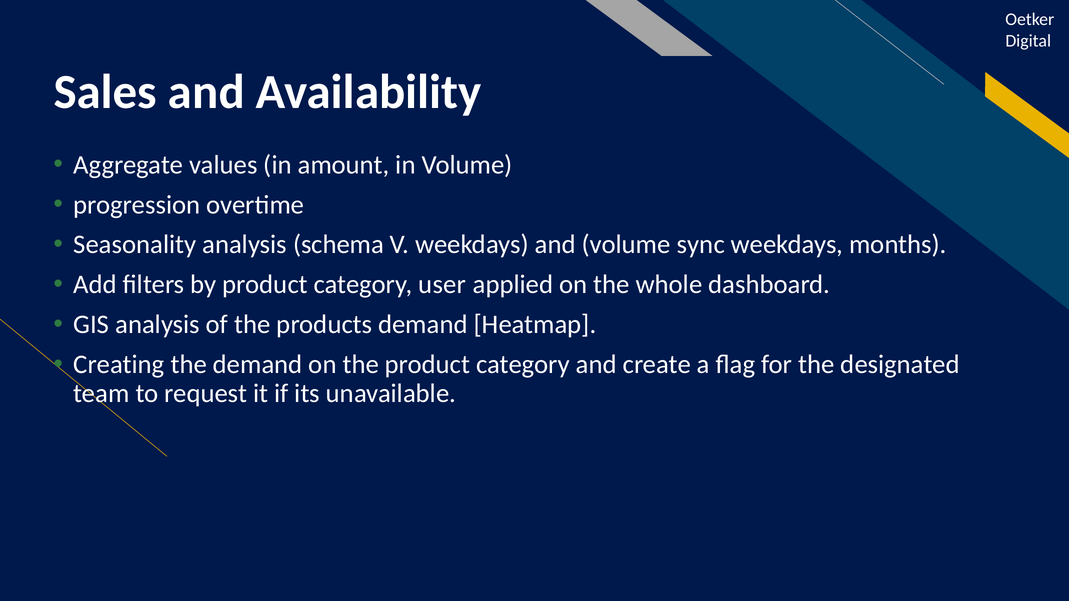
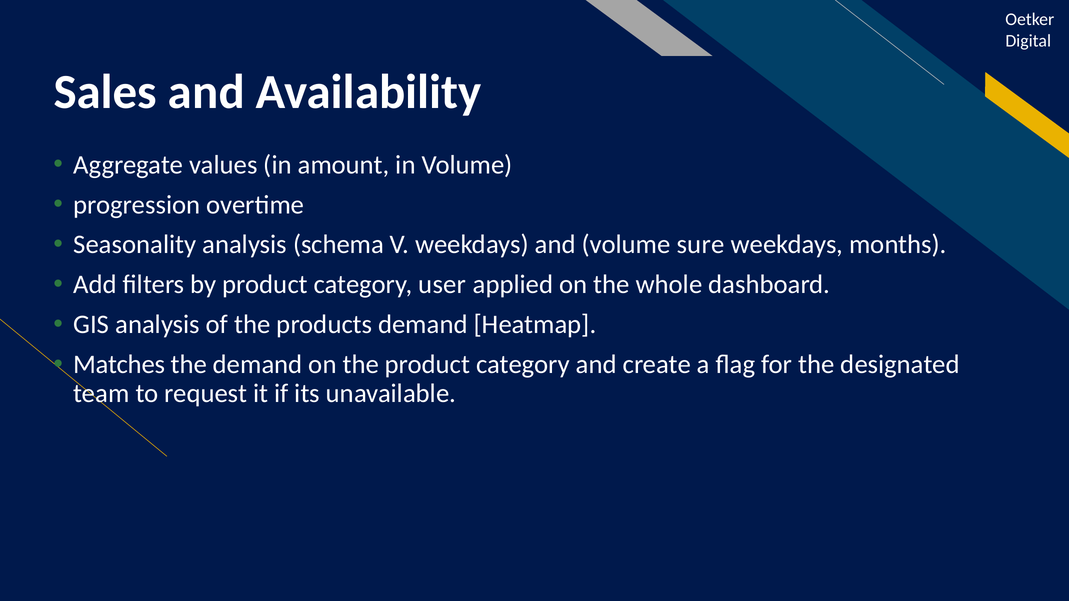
sync: sync -> sure (701, 245)
Creating: Creating -> Matches (119, 365)
